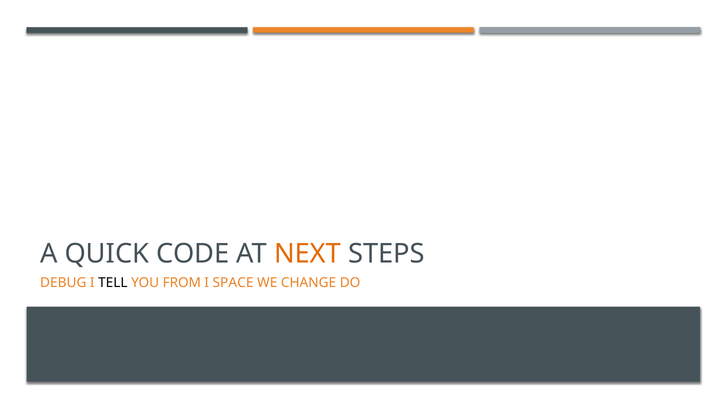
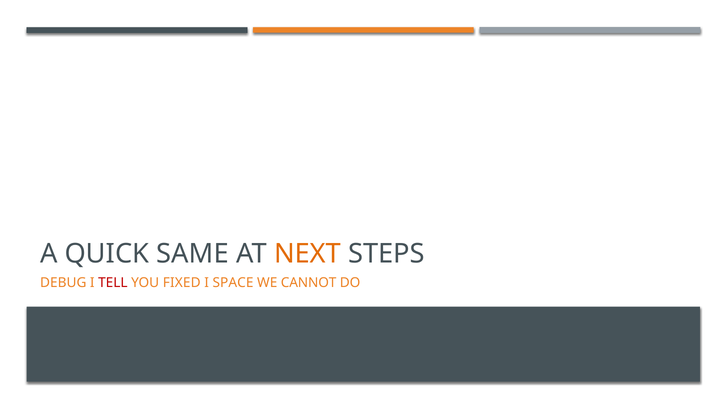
CODE: CODE -> SAME (193, 254)
TELL colour: black -> red (113, 283)
FROM: FROM -> FIXED (182, 283)
CHANGE: CHANGE -> CANNOT (309, 283)
